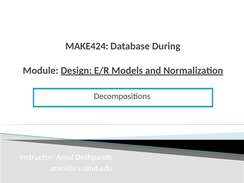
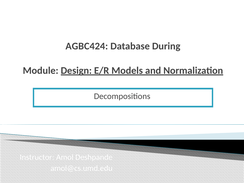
MAKE424: MAKE424 -> AGBC424 (87, 46)
